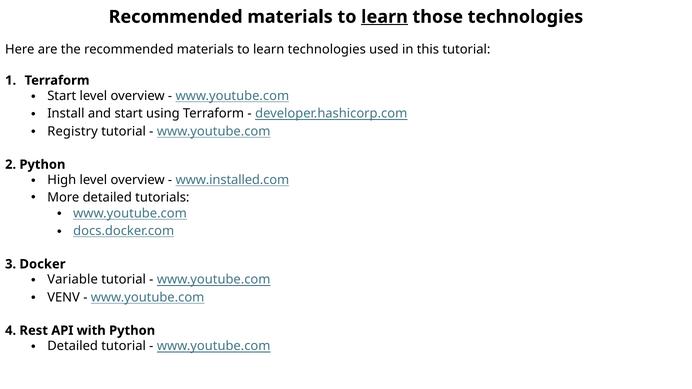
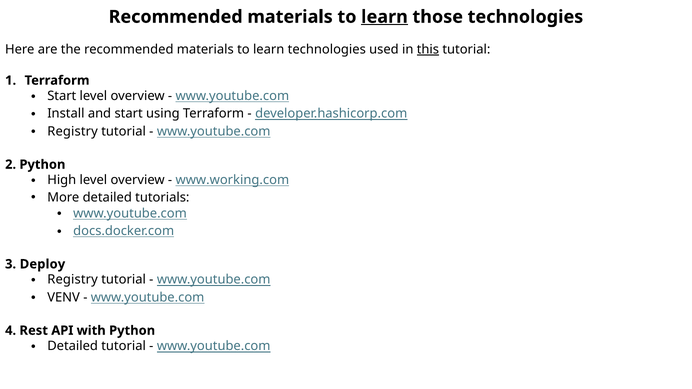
this underline: none -> present (428, 49)
www.installed.com: www.installed.com -> www.working.com (232, 180)
Docker: Docker -> Deploy (42, 264)
Variable: Variable -> Registry (73, 280)
